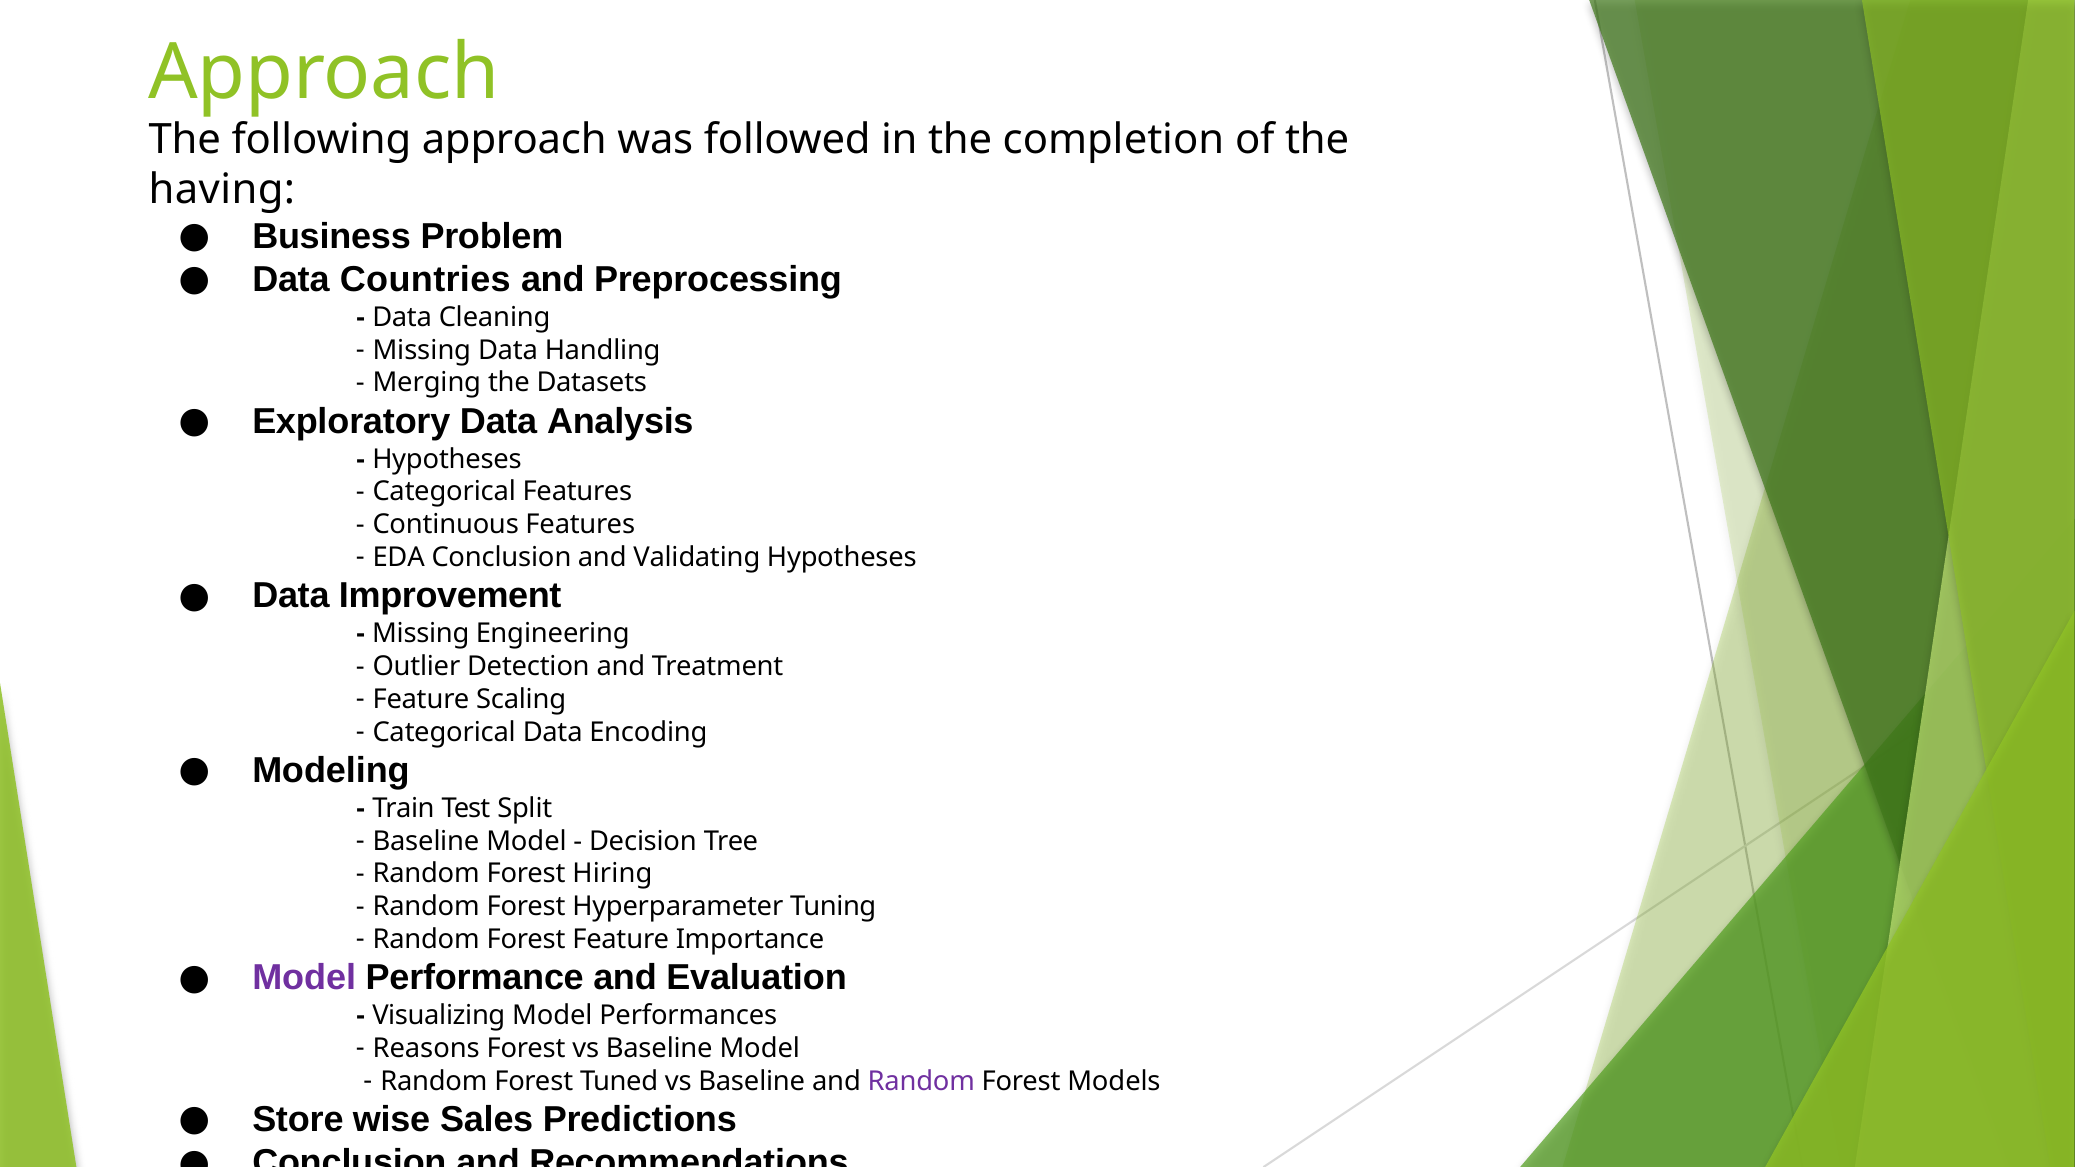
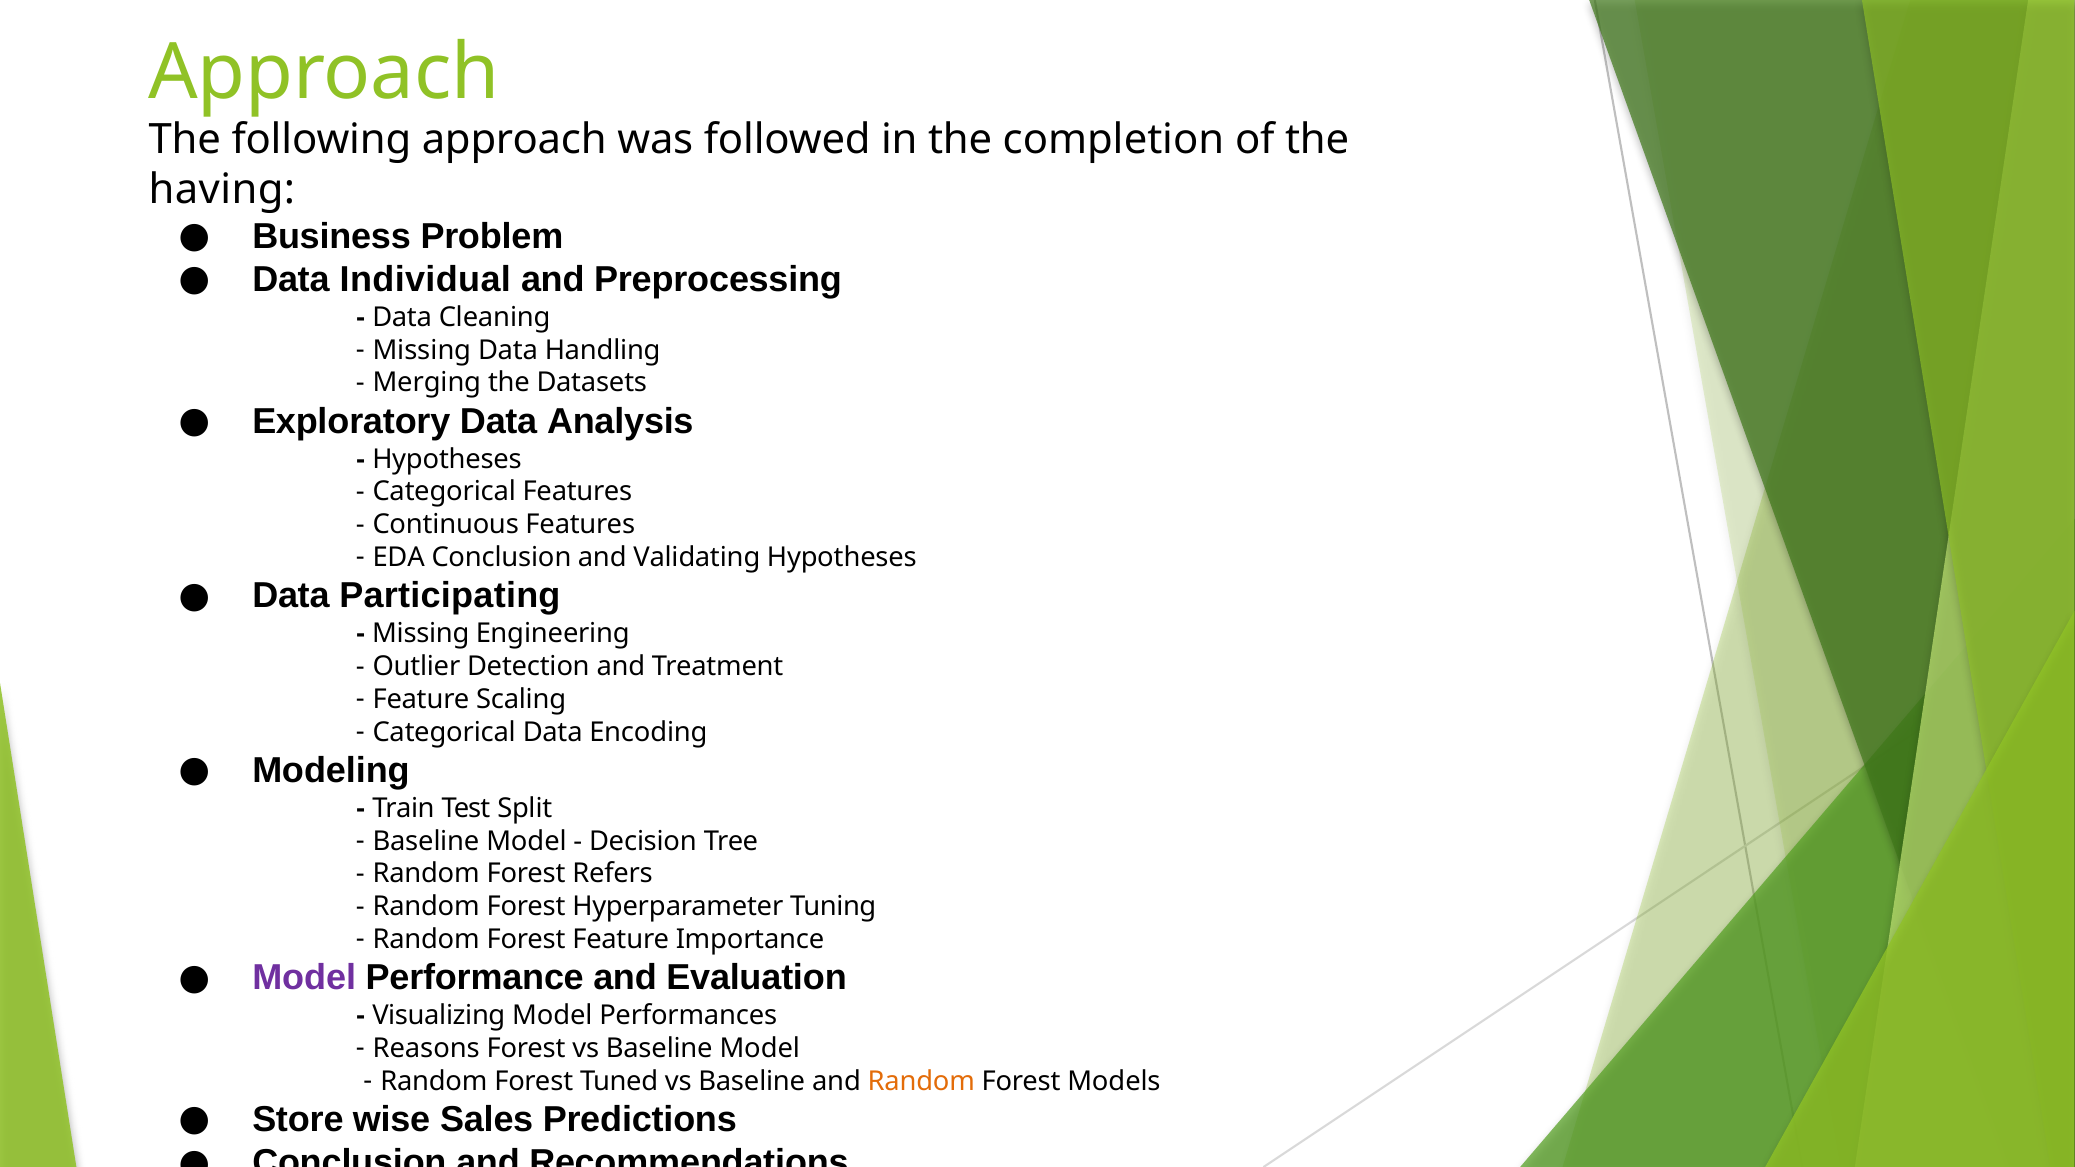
Countries: Countries -> Individual (425, 280)
Improvement: Improvement -> Participating (450, 596)
Hiring: Hiring -> Refers (613, 874)
Random colour: purple -> orange (921, 1081)
